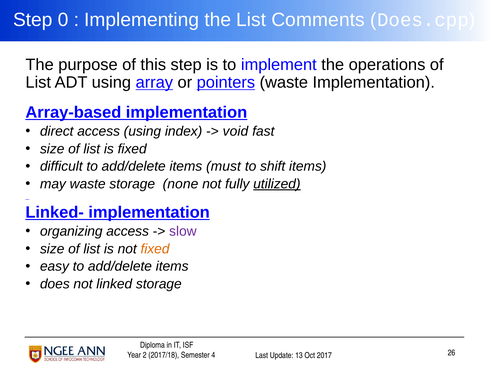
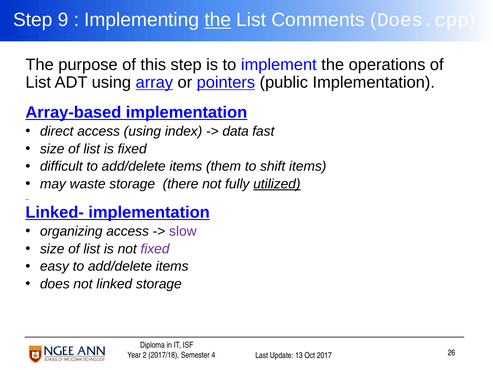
0: 0 -> 9 (63, 20)
the underline: none -> present (218, 20)
pointers waste: waste -> public (284, 82)
void: void -> data (236, 131)
must: must -> them (224, 166)
none: none -> there (181, 184)
fixed colour: orange -> purple (155, 249)
